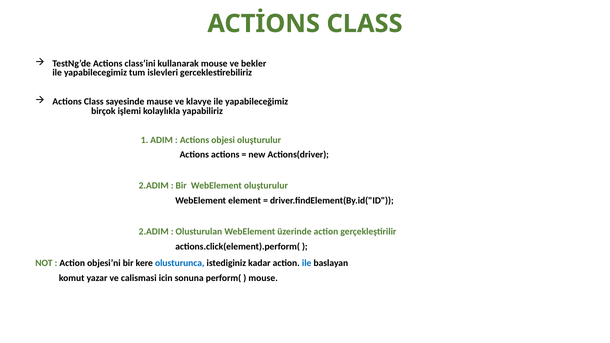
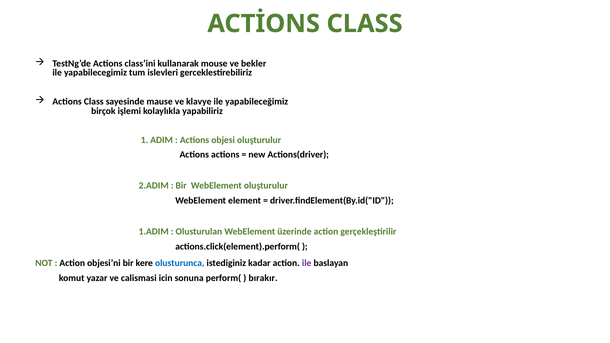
2.ADIM: 2.ADIM -> 1.ADIM (154, 232)
ile colour: blue -> purple (307, 263)
mouse: mouse -> bırakır (263, 278)
